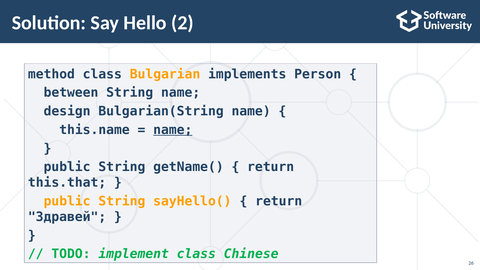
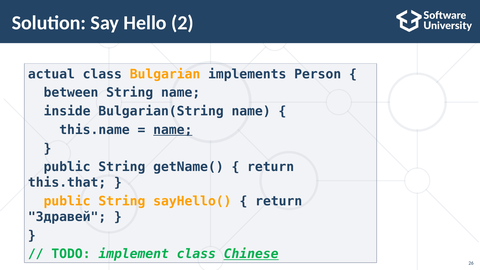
method: method -> actual (51, 74)
design: design -> inside (67, 111)
Chinese underline: none -> present (251, 254)
